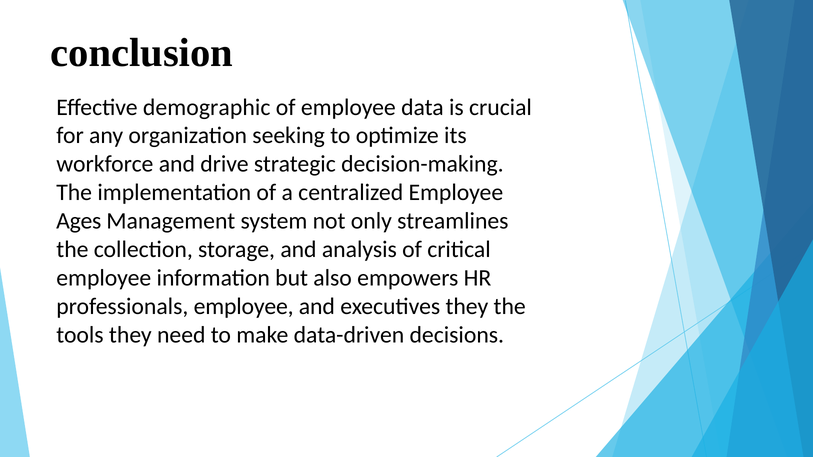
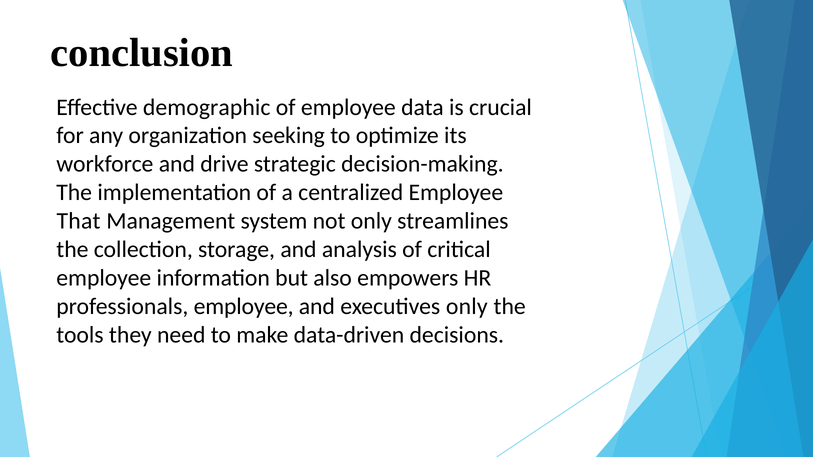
Ages: Ages -> That (79, 221)
executives they: they -> only (467, 307)
